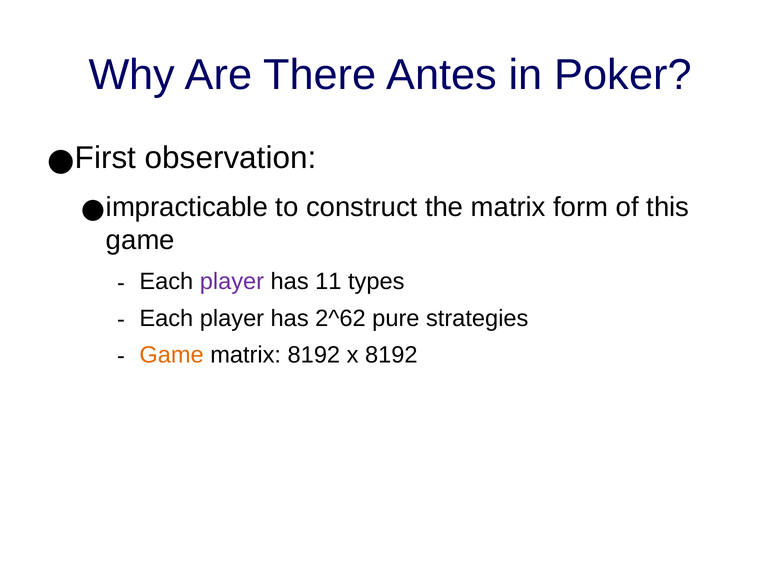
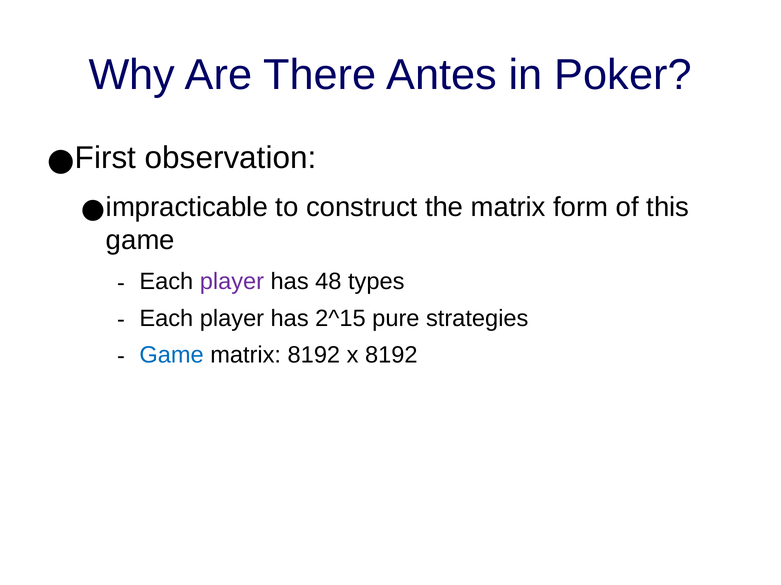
11: 11 -> 48 (328, 282)
2^62: 2^62 -> 2^15 (340, 319)
Game colour: orange -> blue (172, 355)
